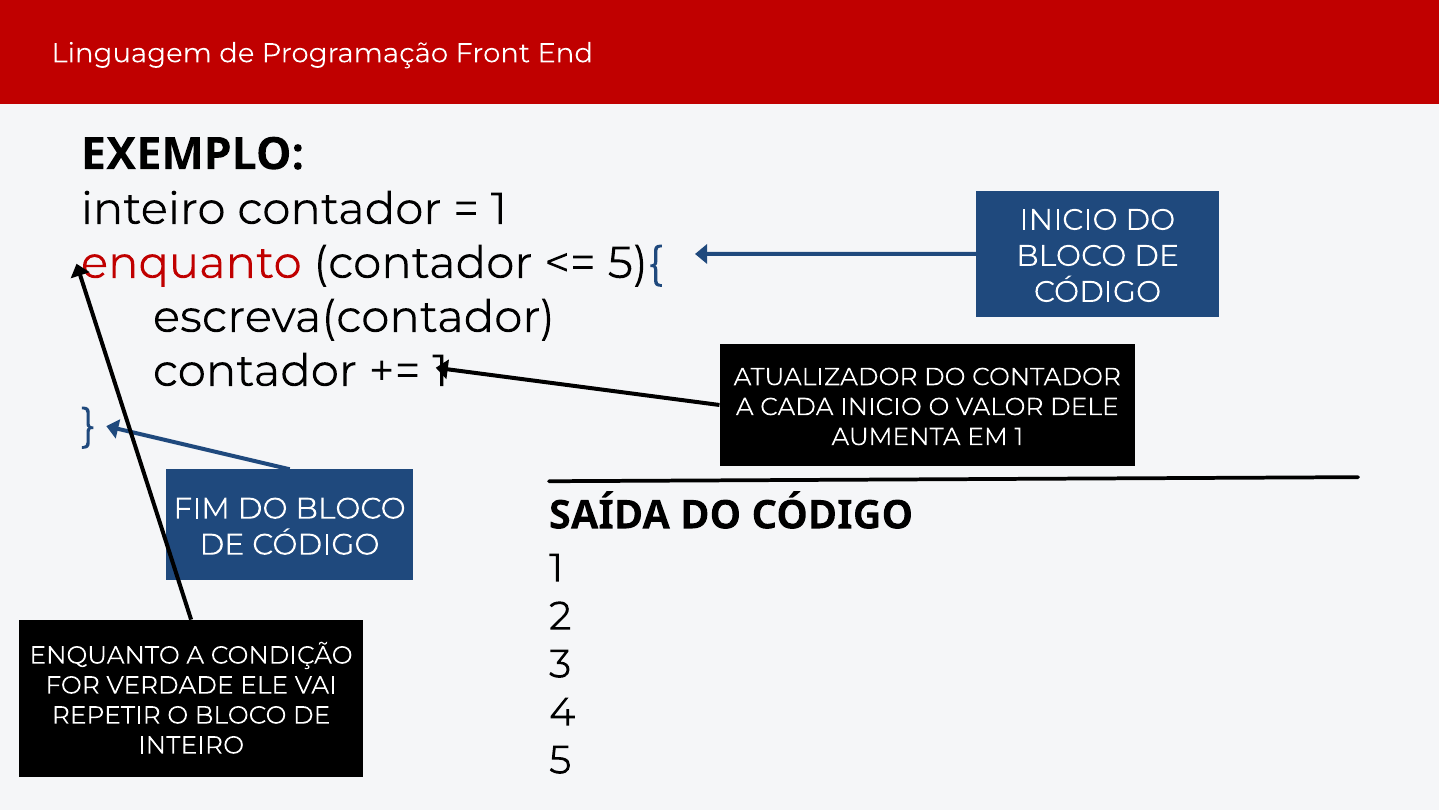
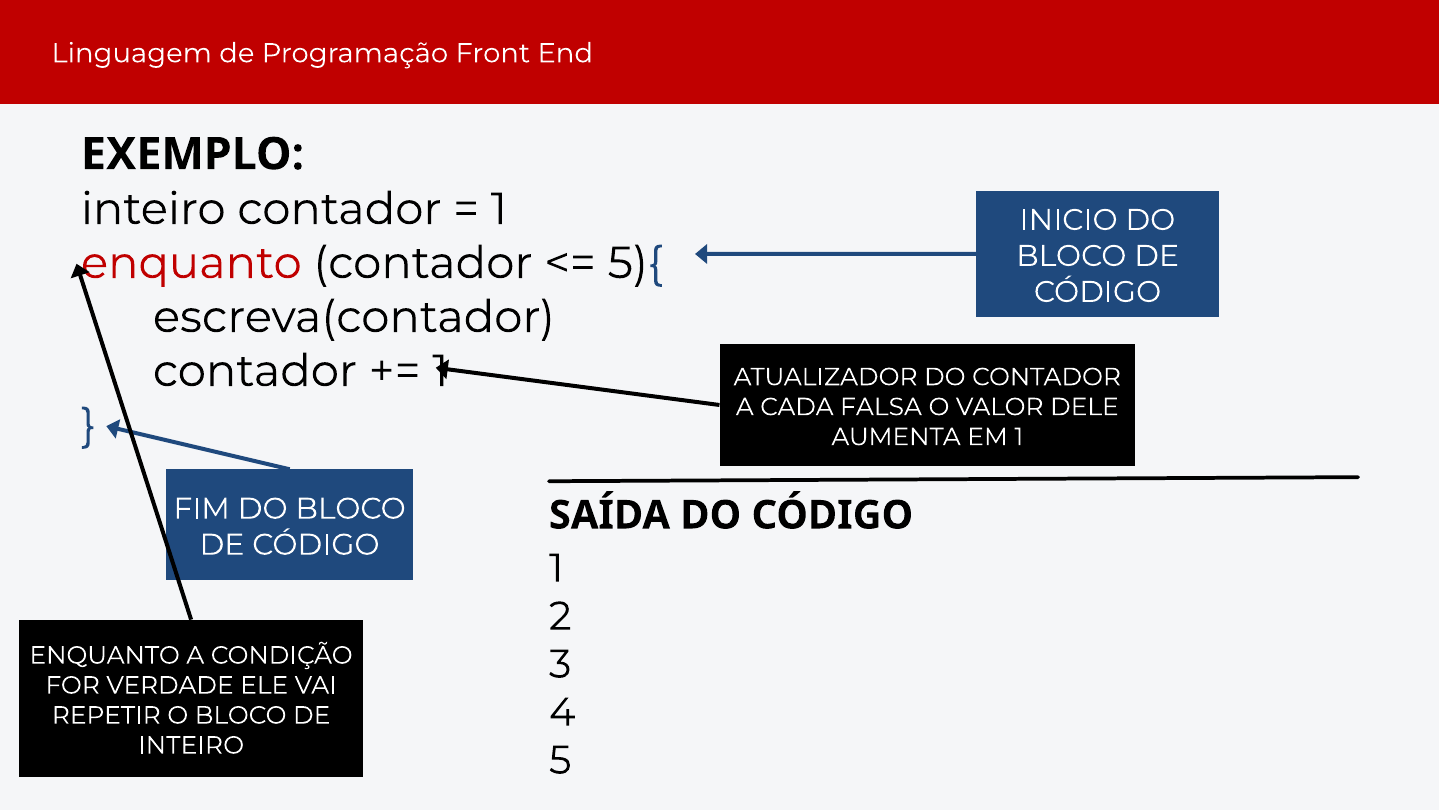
CADA INICIO: INICIO -> FALSA (881, 407)
